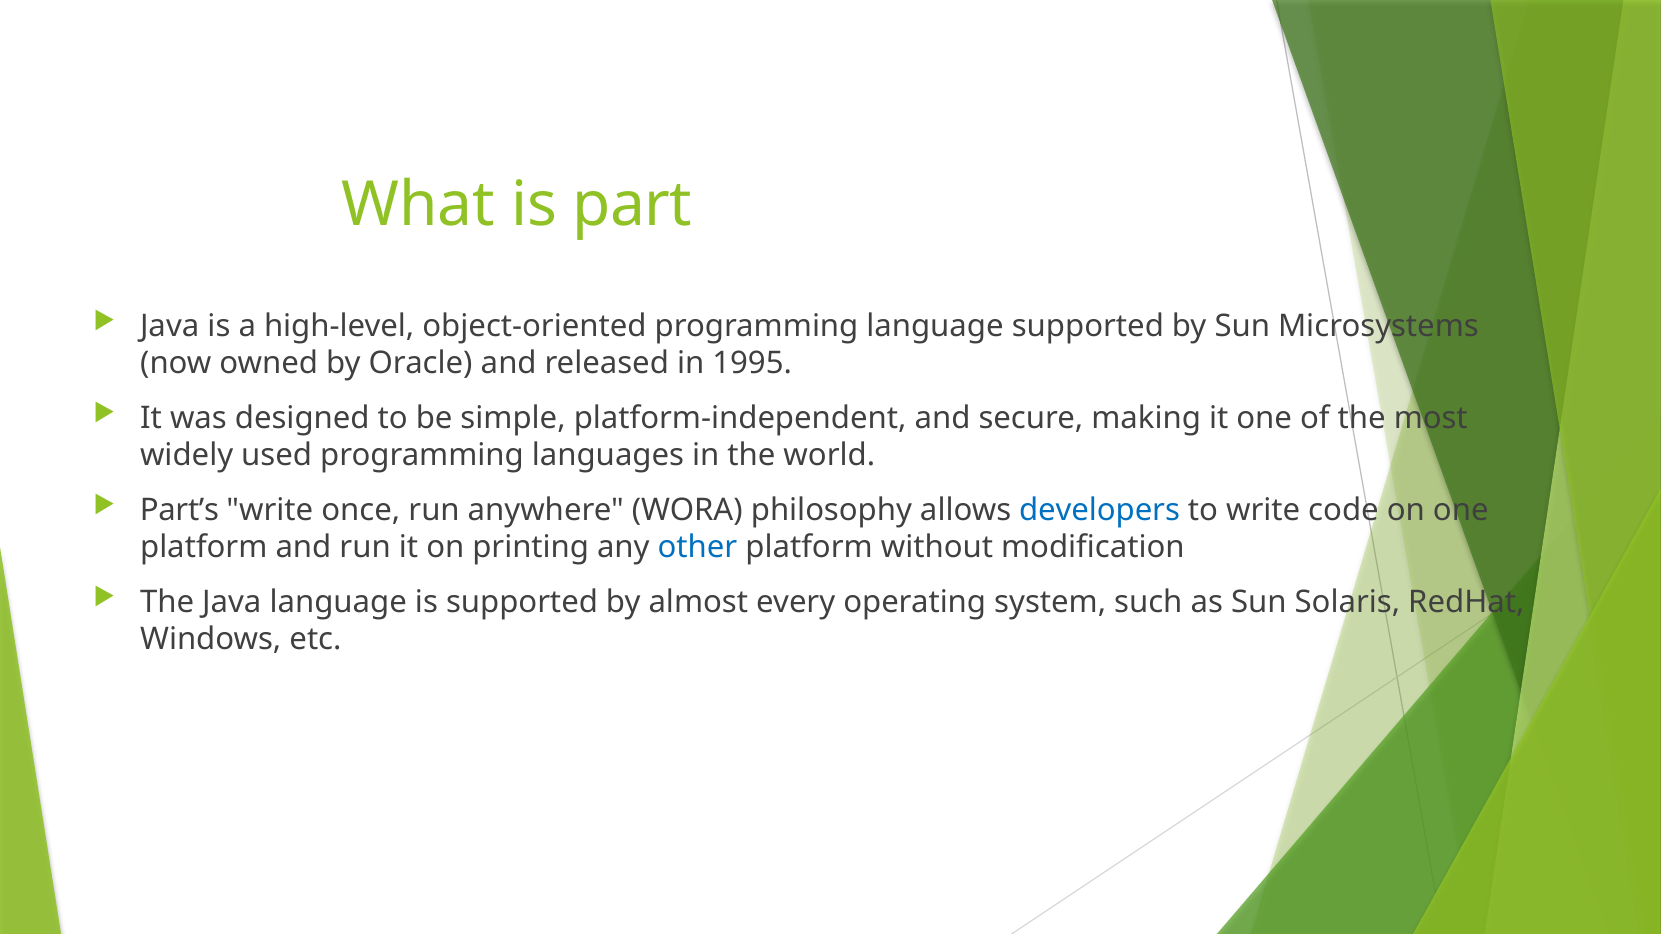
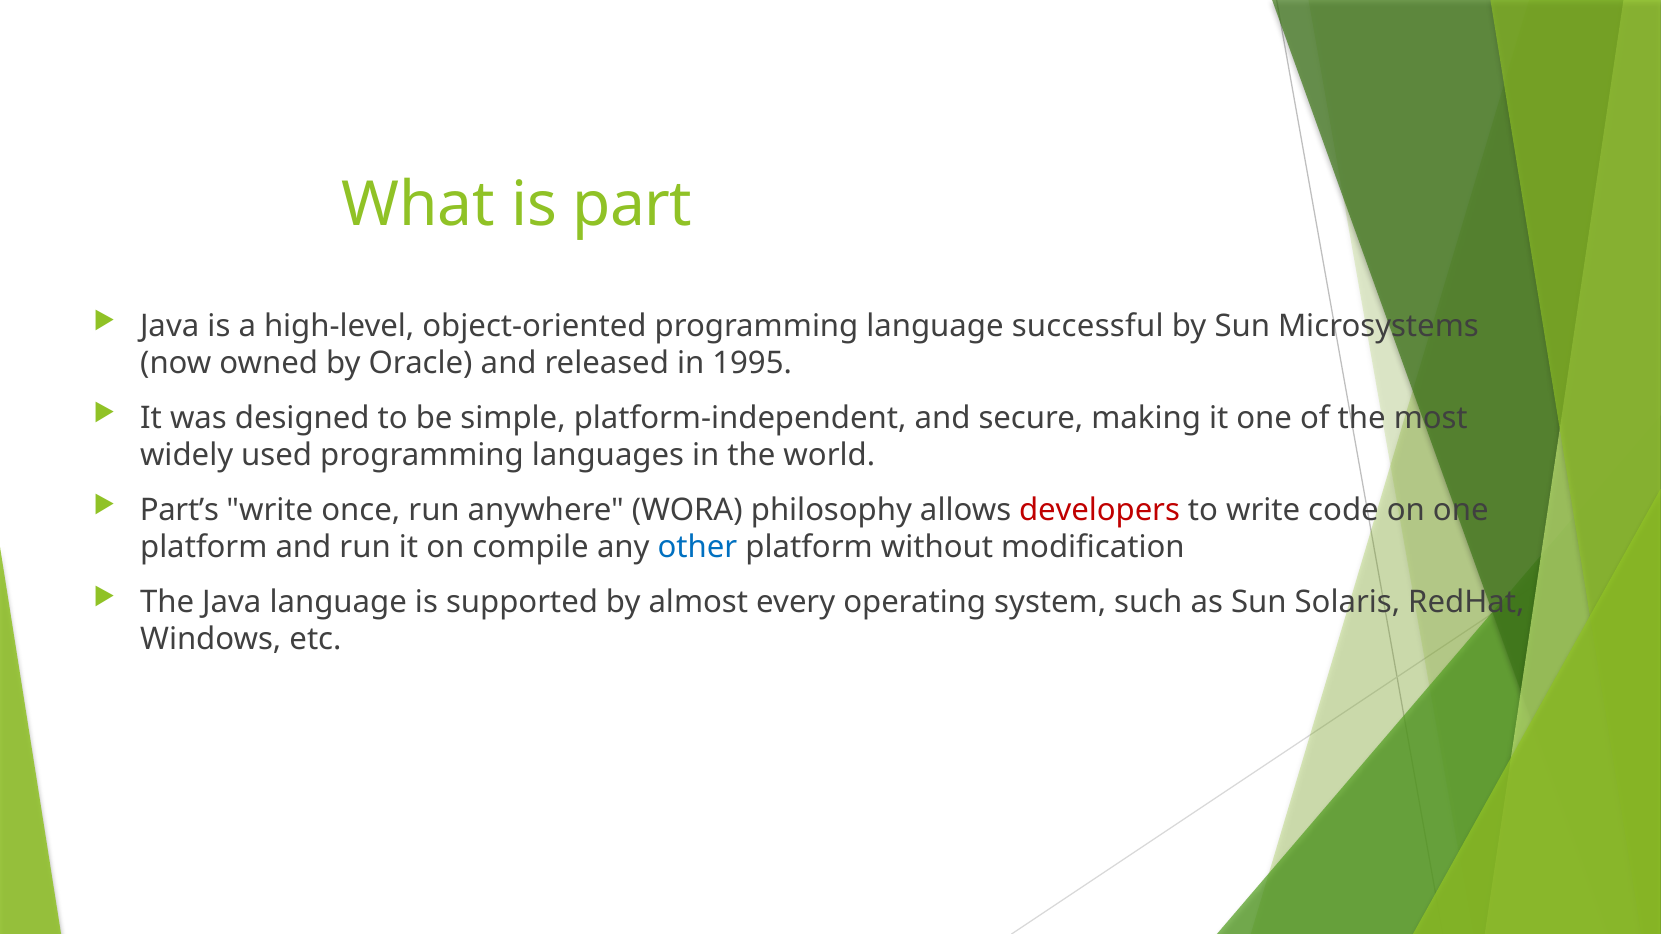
language supported: supported -> successful (1088, 326)
developers colour: blue -> red (1100, 510)
printing: printing -> compile (531, 548)
